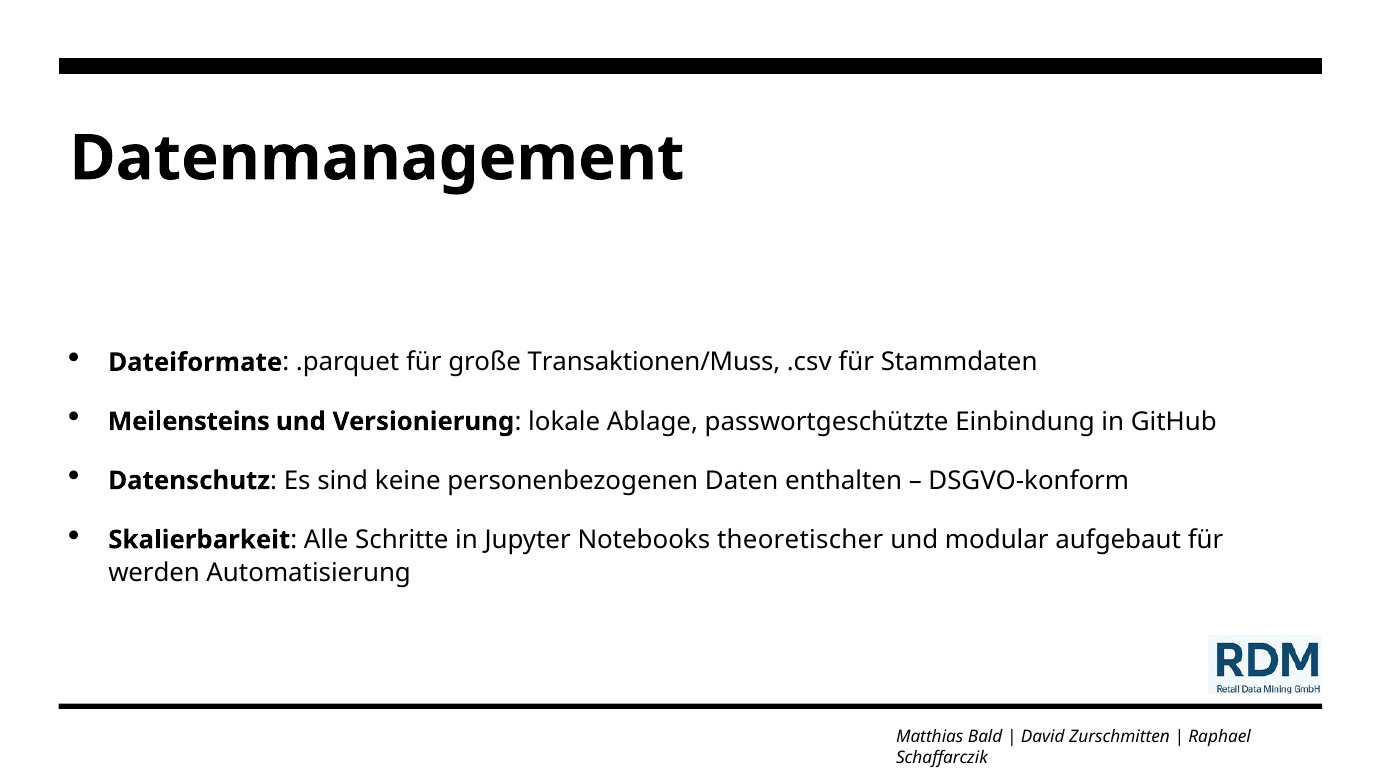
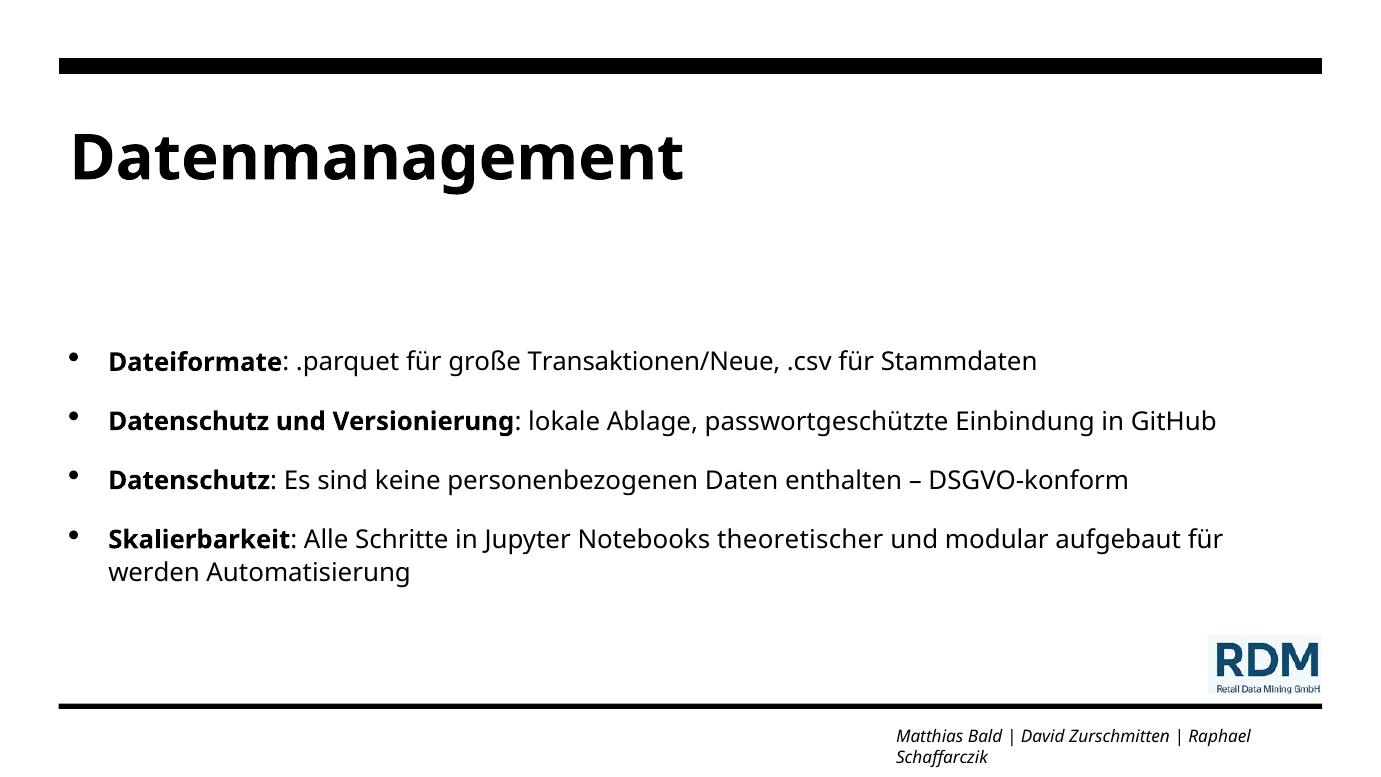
Transaktionen/Muss: Transaktionen/Muss -> Transaktionen/Neue (654, 362)
Meilensteins: Meilensteins -> Datenschutz (189, 421)
